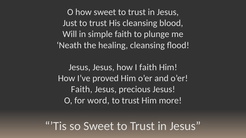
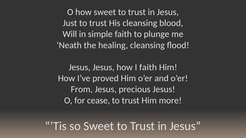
Faith: Faith -> From (82, 90)
word: word -> cease (98, 101)
